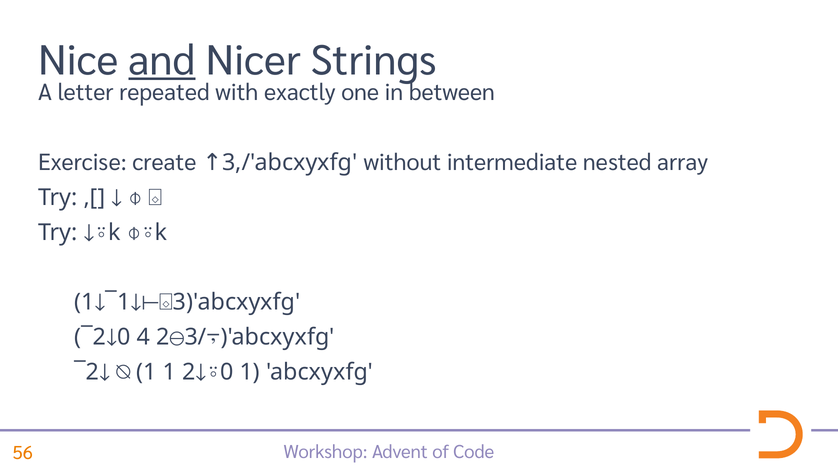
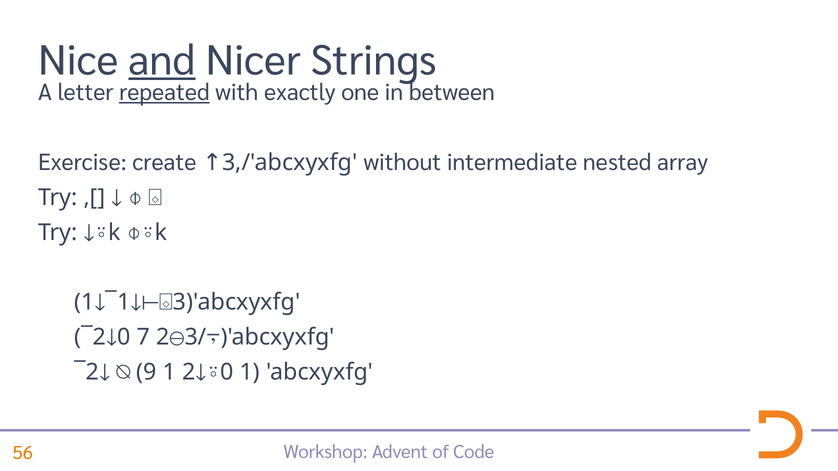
repeated underline: none -> present (164, 93)
4: 4 -> 7 (143, 337)
1: 1 -> 9 (146, 372)
